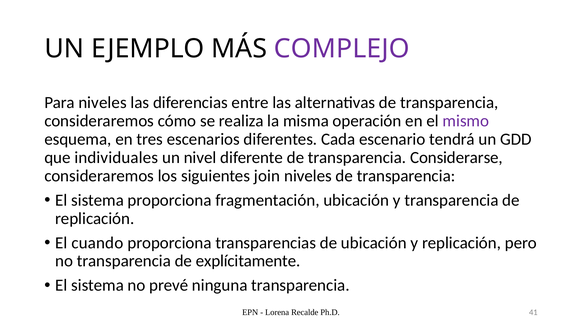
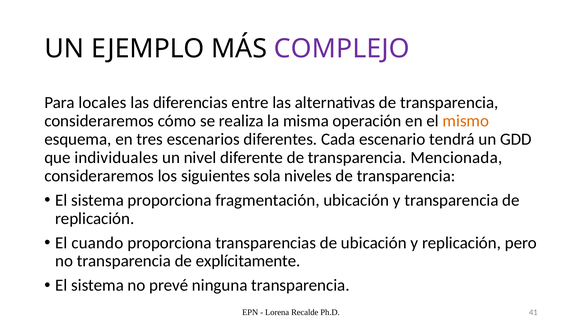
Para niveles: niveles -> locales (102, 103)
mismo colour: purple -> orange (466, 121)
Considerarse: Considerarse -> Mencionada (456, 158)
join: join -> sola (267, 176)
